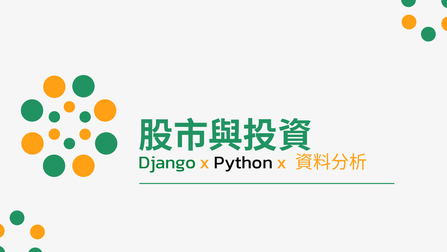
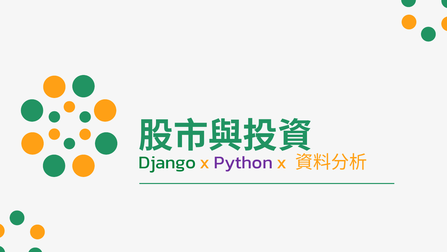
Python colour: black -> purple (243, 162)
